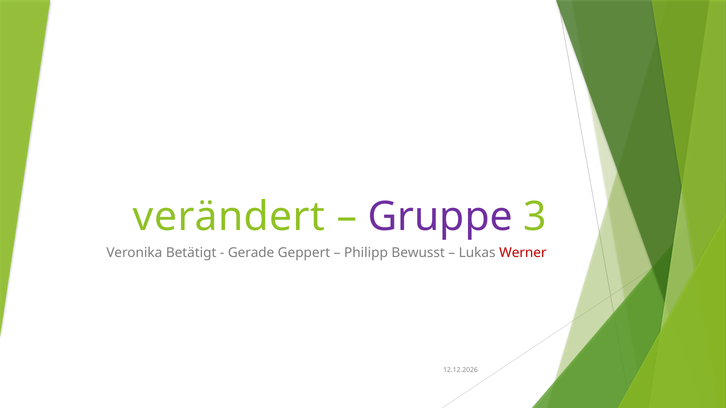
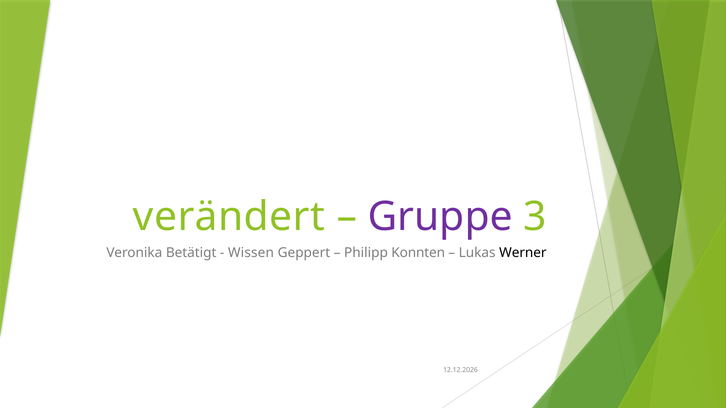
Gerade: Gerade -> Wissen (251, 253)
Bewusst: Bewusst -> Konnten (418, 253)
Werner colour: red -> black (523, 253)
